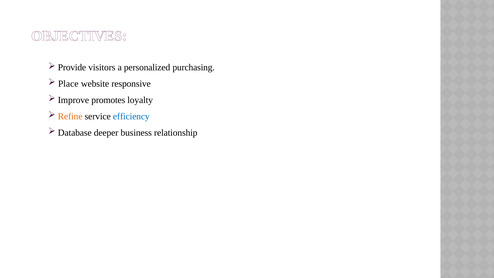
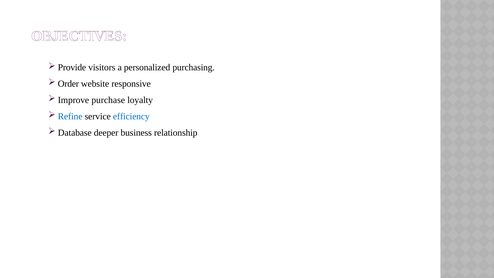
Place: Place -> Order (68, 84)
promotes: promotes -> purchase (108, 100)
Refine colour: orange -> blue (70, 116)
